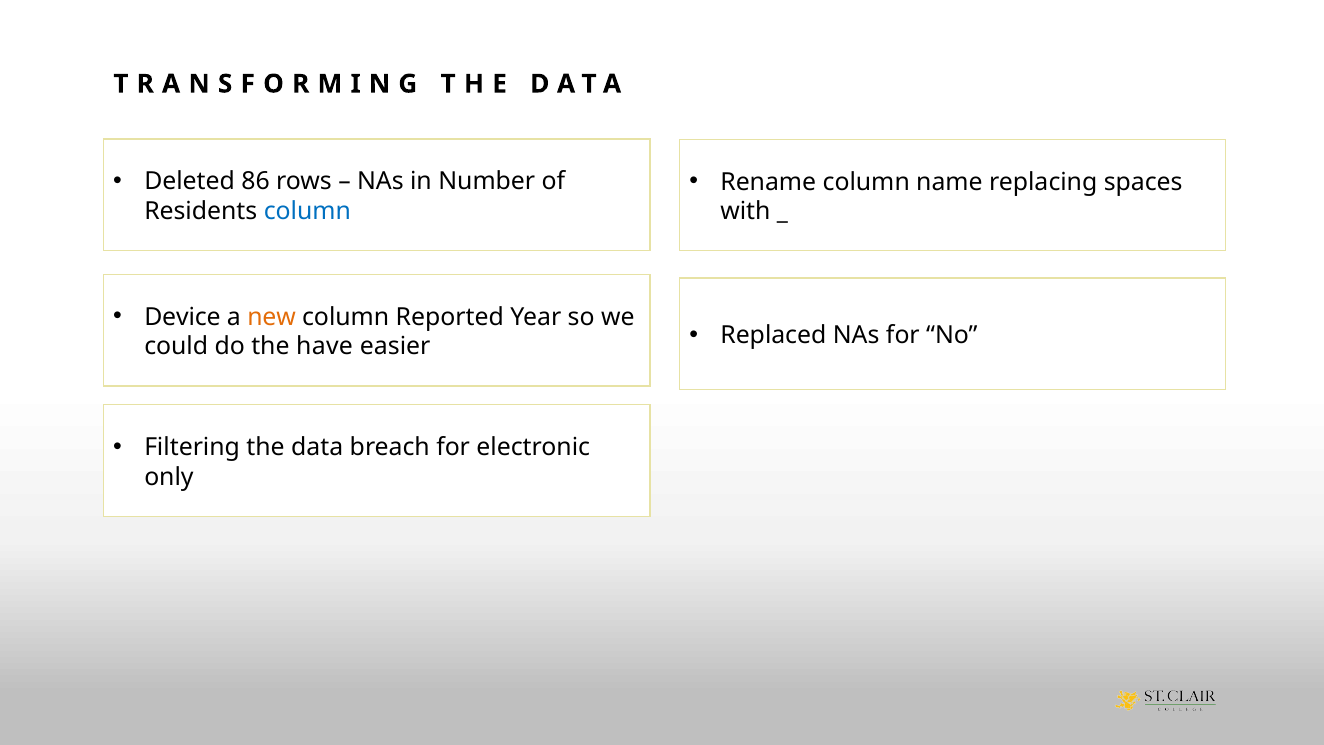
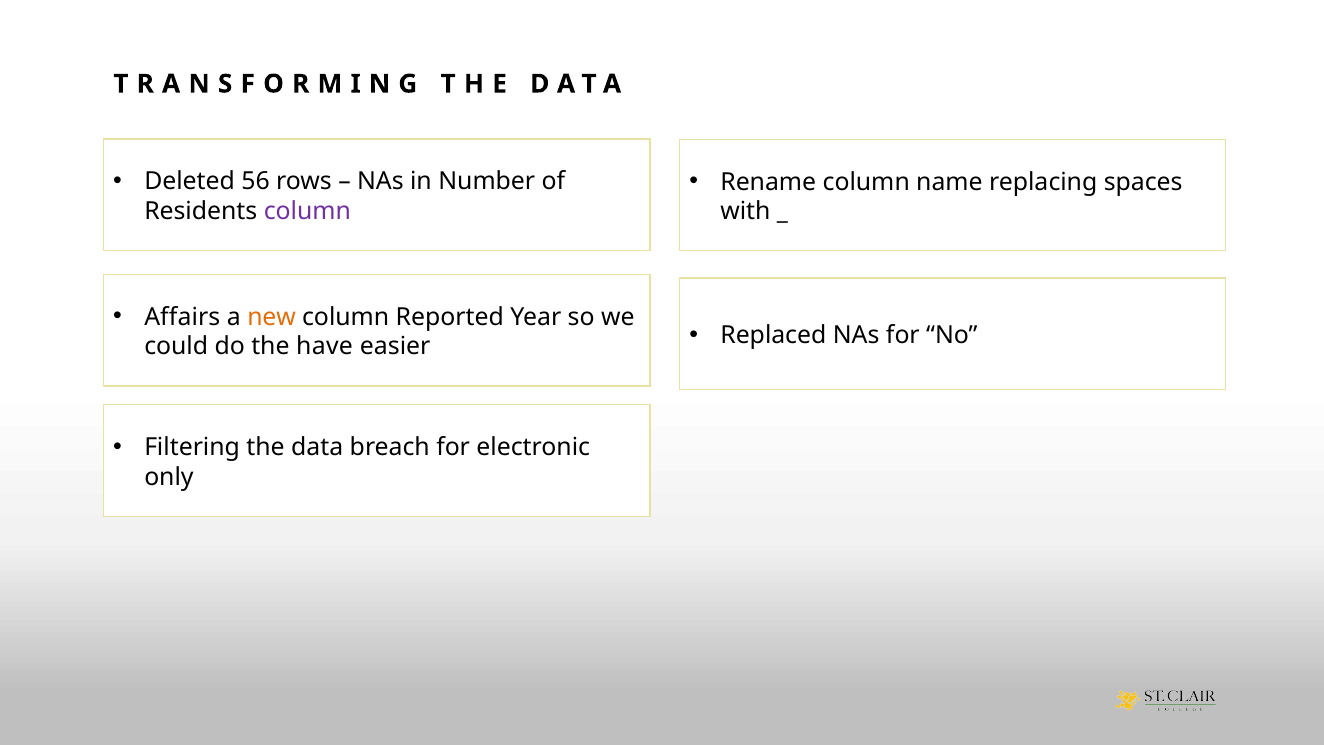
86: 86 -> 56 (256, 182)
column colour: blue -> purple (307, 212)
Device: Device -> Affairs (182, 317)
